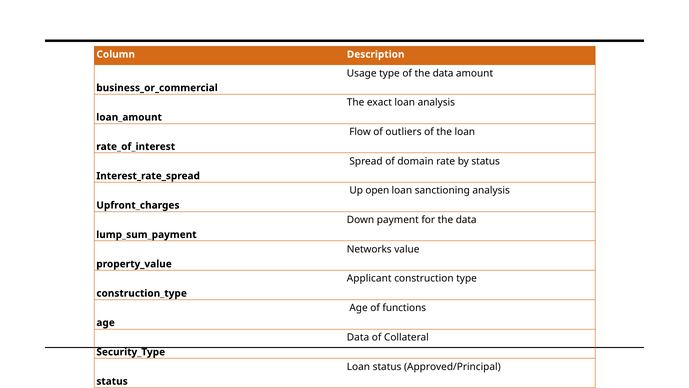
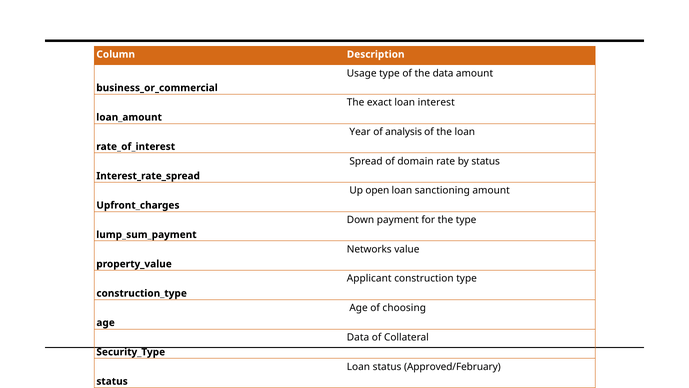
loan analysis: analysis -> interest (436, 102)
Flow: Flow -> Year (360, 132)
outliers: outliers -> analysis (404, 132)
sanctioning analysis: analysis -> amount (491, 190)
for the data: data -> type (466, 220)
functions: functions -> choosing (404, 308)
Approved/Principal: Approved/Principal -> Approved/February (452, 366)
